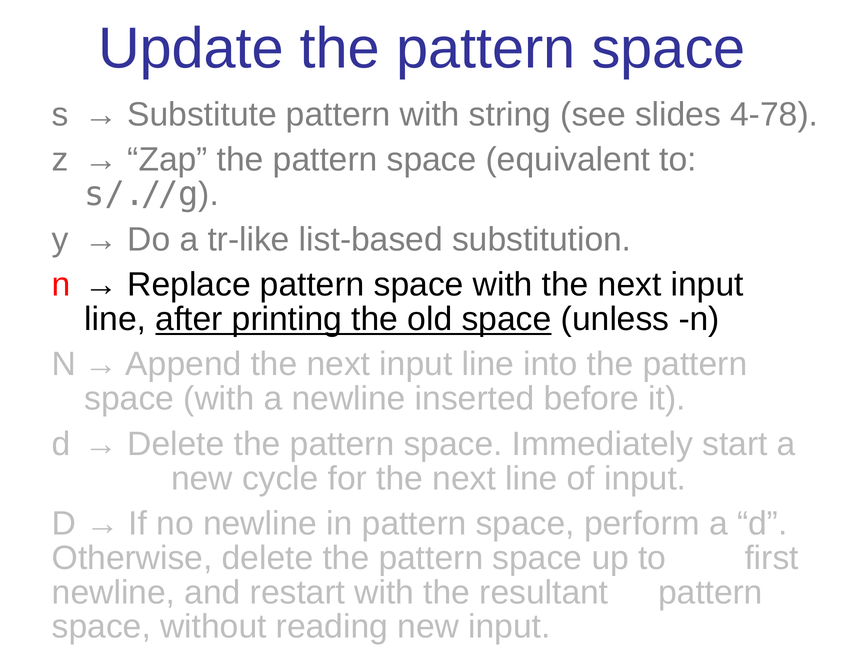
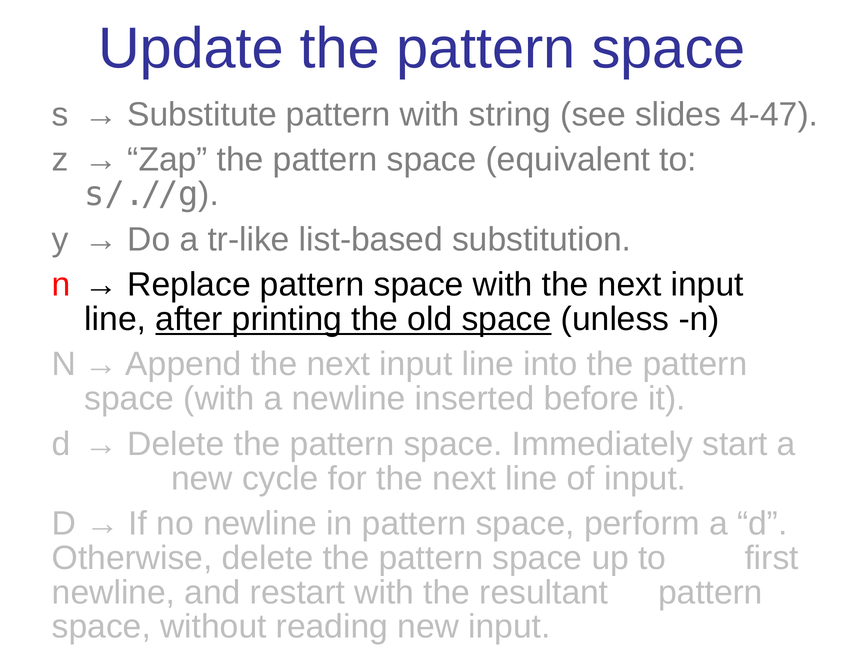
4-78: 4-78 -> 4-47 (774, 115)
